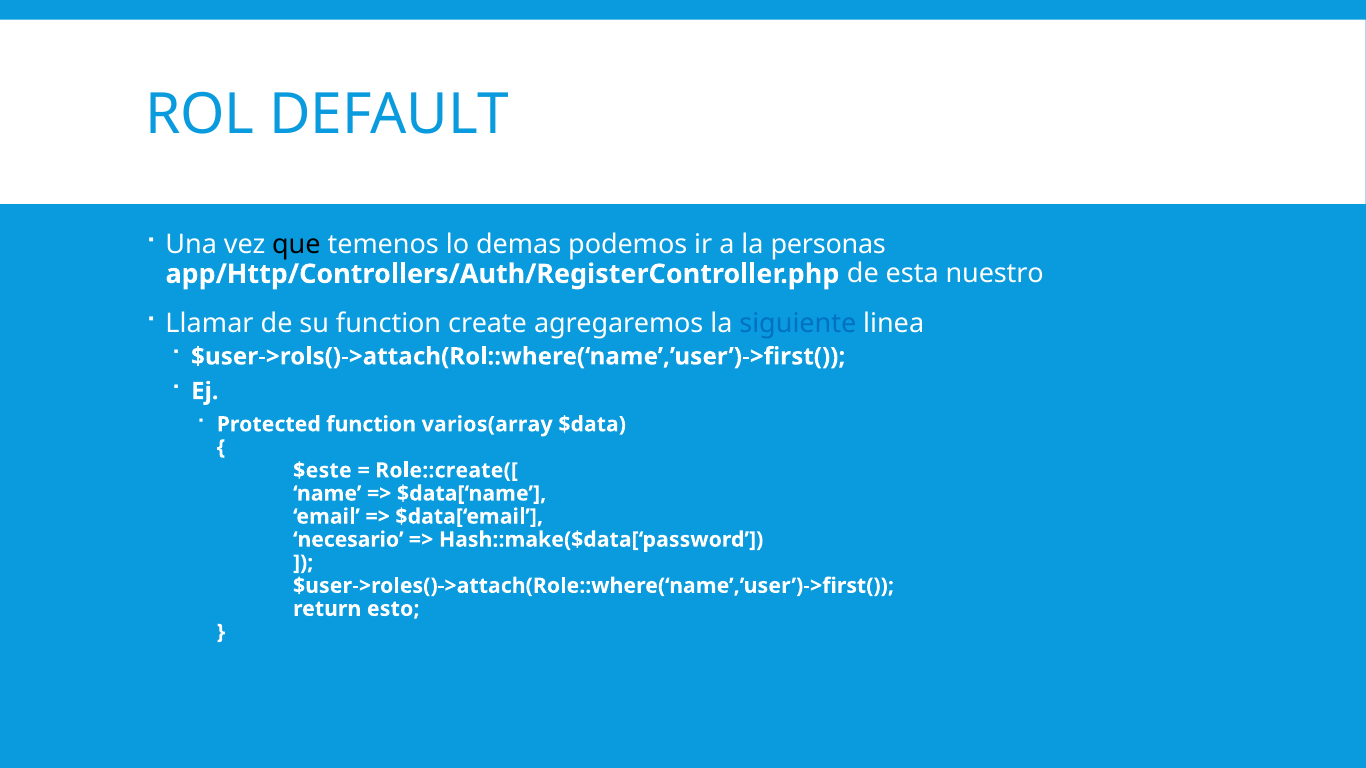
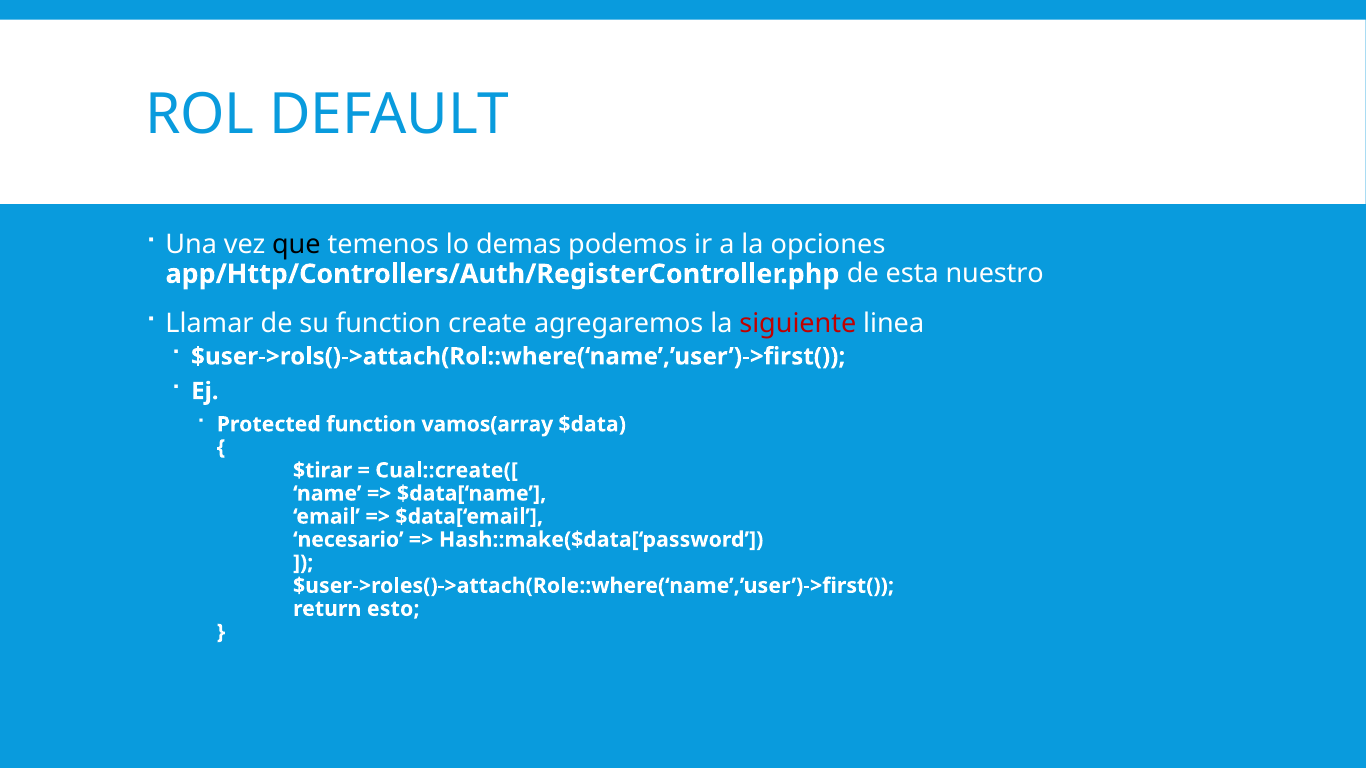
personas: personas -> opciones (828, 245)
siguiente colour: blue -> red (798, 323)
varios(array: varios(array -> vamos(array (487, 425)
$este: $este -> $tirar (323, 471)
Role::create([: Role::create([ -> Cual::create([ (447, 471)
